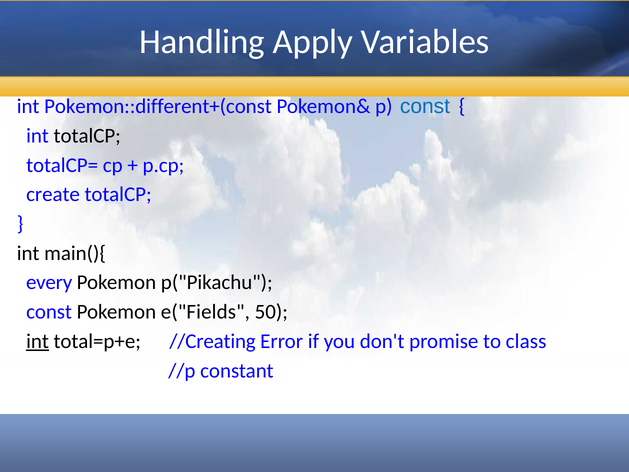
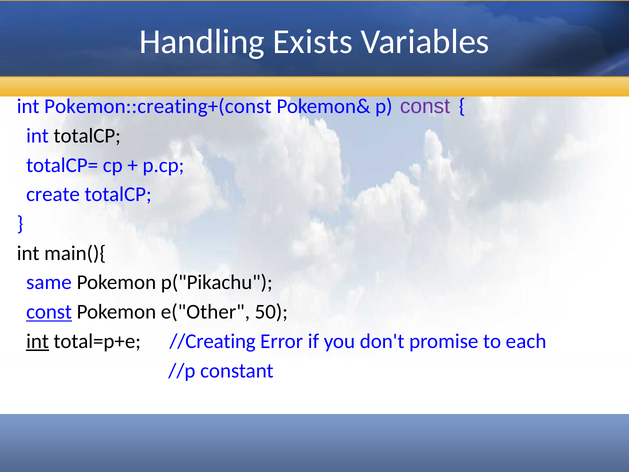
Apply: Apply -> Exists (313, 42)
const colour: blue -> purple (425, 106)
Pokemon::different+(const: Pokemon::different+(const -> Pokemon::creating+(const (158, 106)
every: every -> same (49, 282)
const underline: none -> present (49, 312)
e("Fields: e("Fields -> e("Other (205, 312)
class: class -> each (526, 341)
